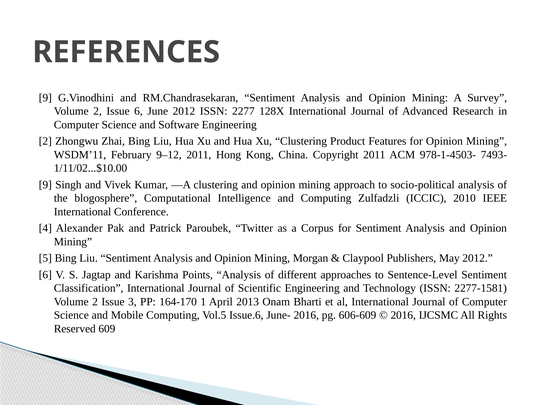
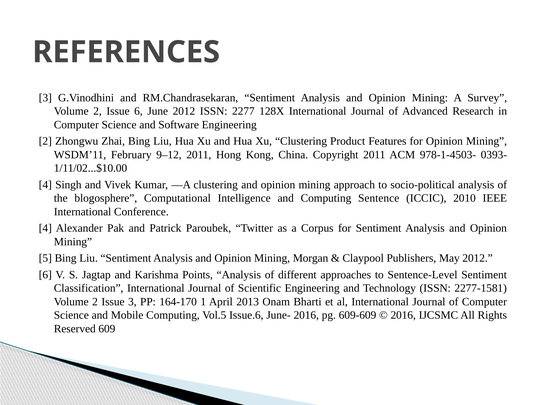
9: 9 -> 3 (45, 98)
7493-: 7493- -> 0393- (494, 155)
9: 9 -> 4 (45, 185)
Zulfadzli: Zulfadzli -> Sentence (379, 198)
606-609: 606-609 -> 609-609 (358, 315)
